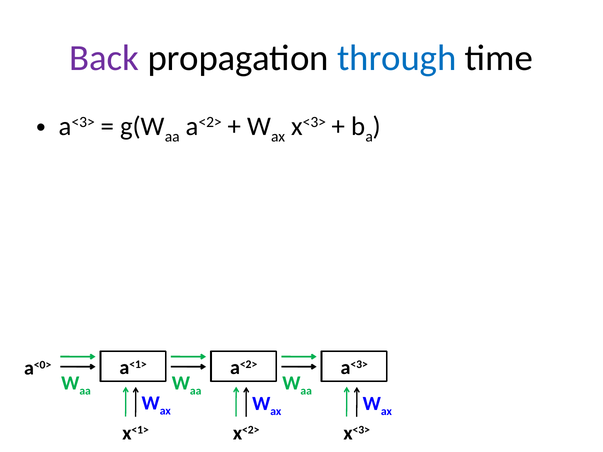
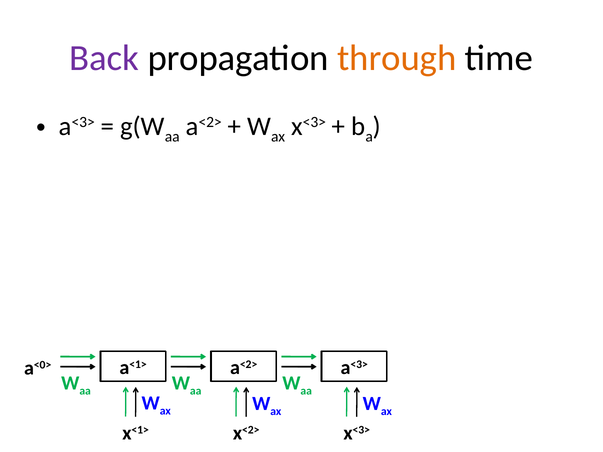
through colour: blue -> orange (397, 58)
